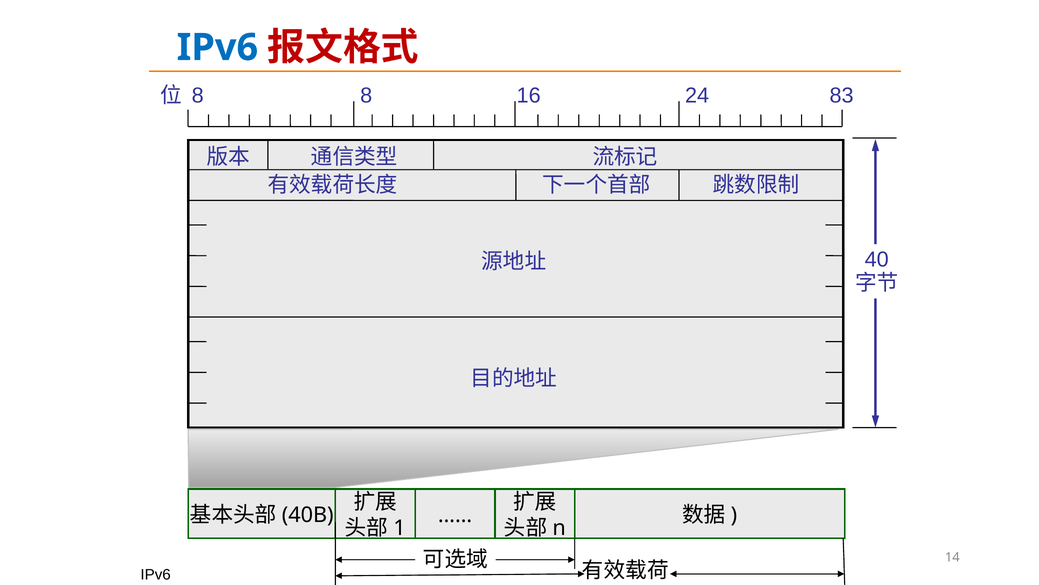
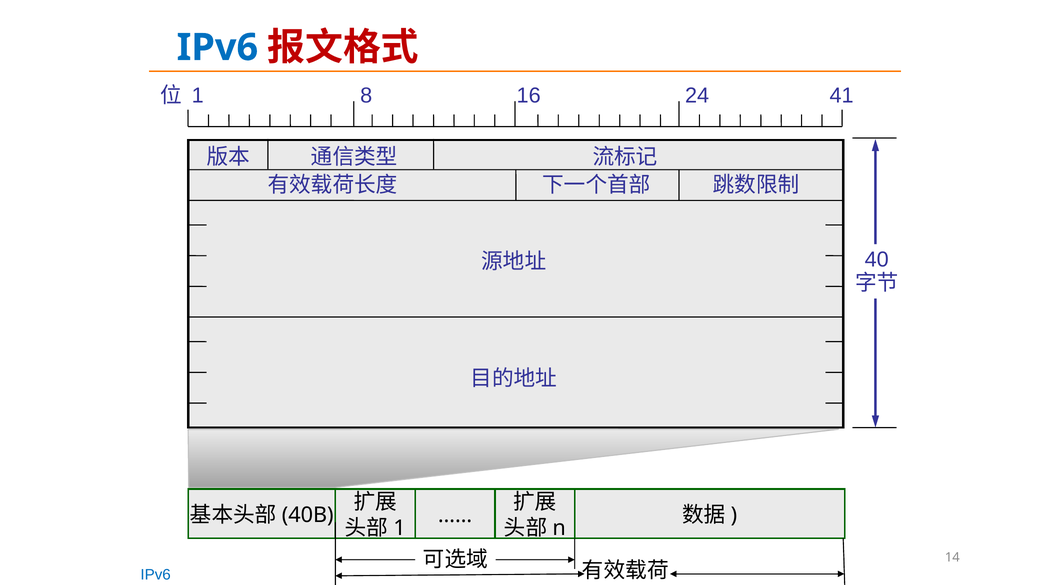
8: 8 -> 1 (198, 96)
83: 83 -> 41 (842, 96)
IPv6 colour: black -> blue (156, 574)
